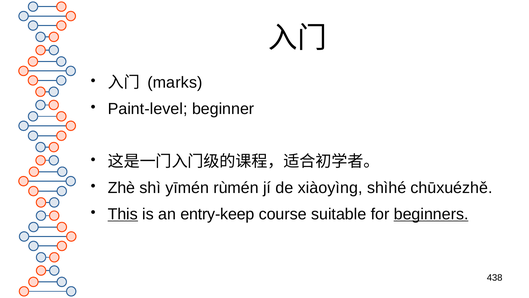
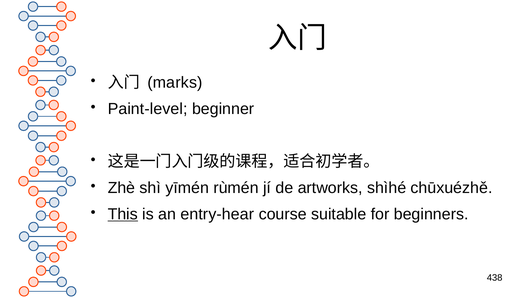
xiàoyìng: xiàoyìng -> artworks (330, 188)
entry-keep: entry-keep -> entry-hear (217, 214)
beginners underline: present -> none (431, 214)
